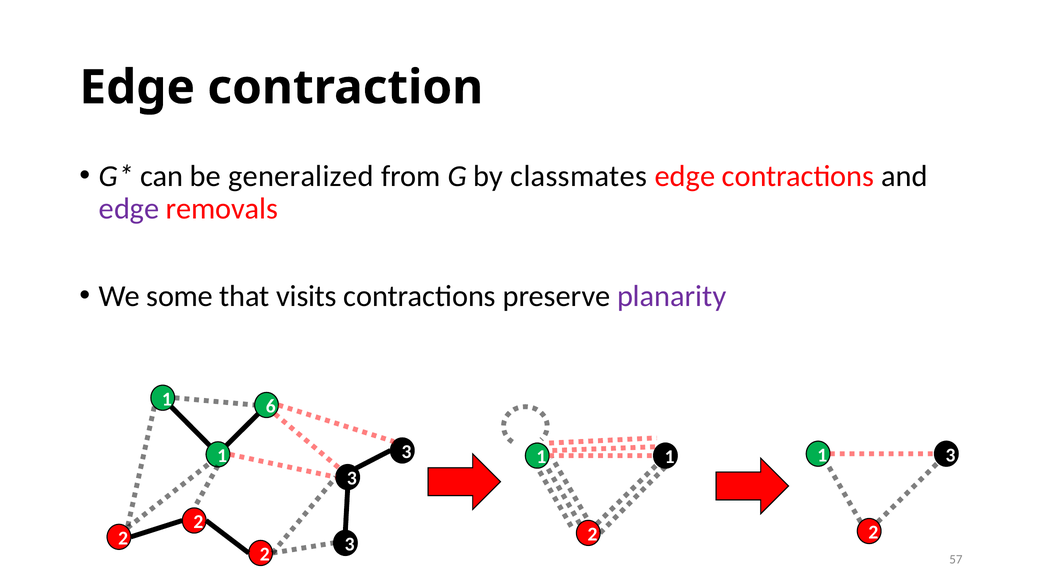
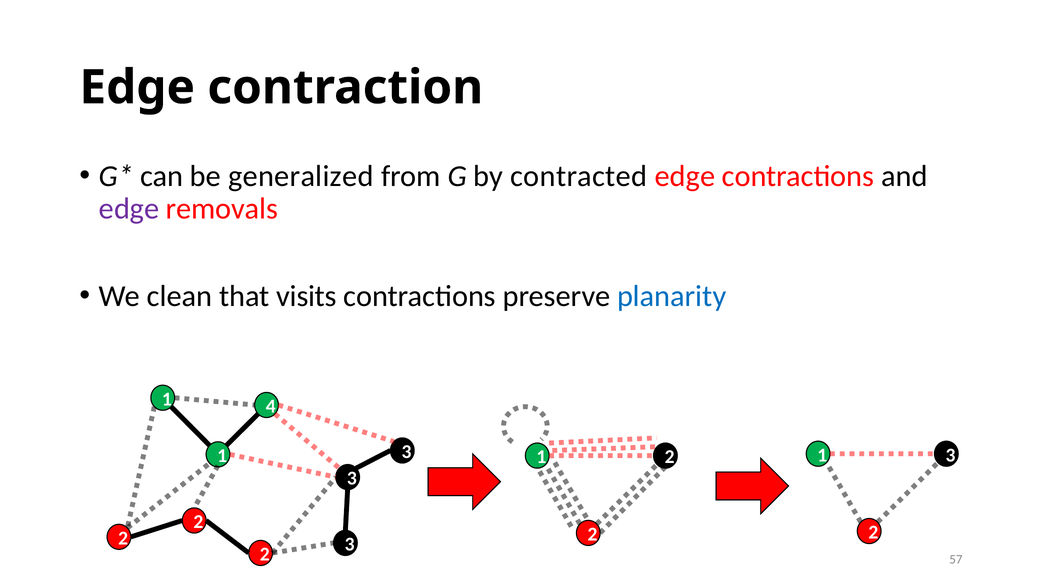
classmates: classmates -> contracted (579, 176)
some: some -> clean (180, 296)
planarity colour: purple -> blue (672, 296)
6: 6 -> 4 (271, 406)
1: 1 -> 2 (670, 457)
